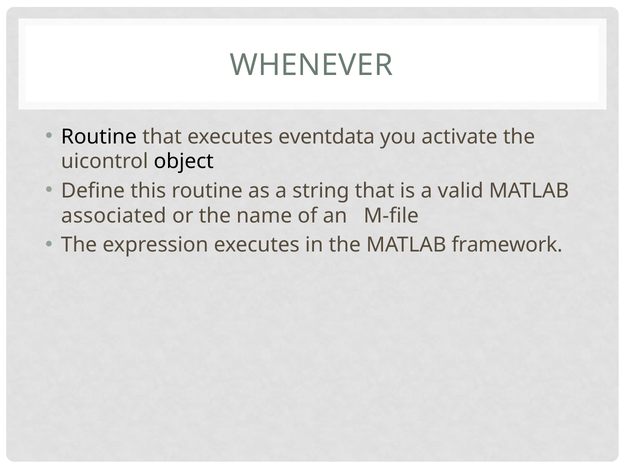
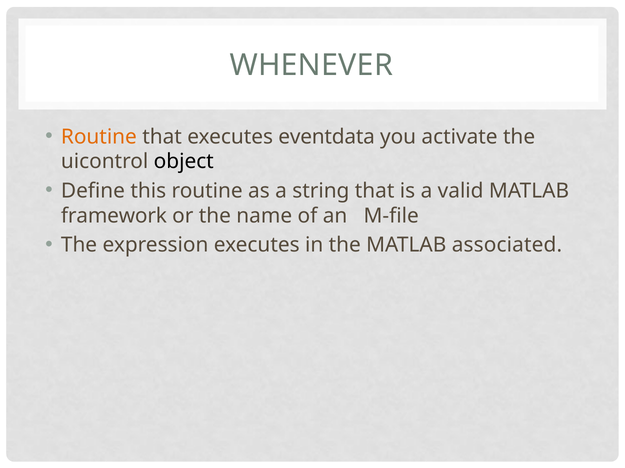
Routine colour: black -> orange (99, 137)
associated: associated -> framework (114, 216)
framework: framework -> associated (507, 245)
